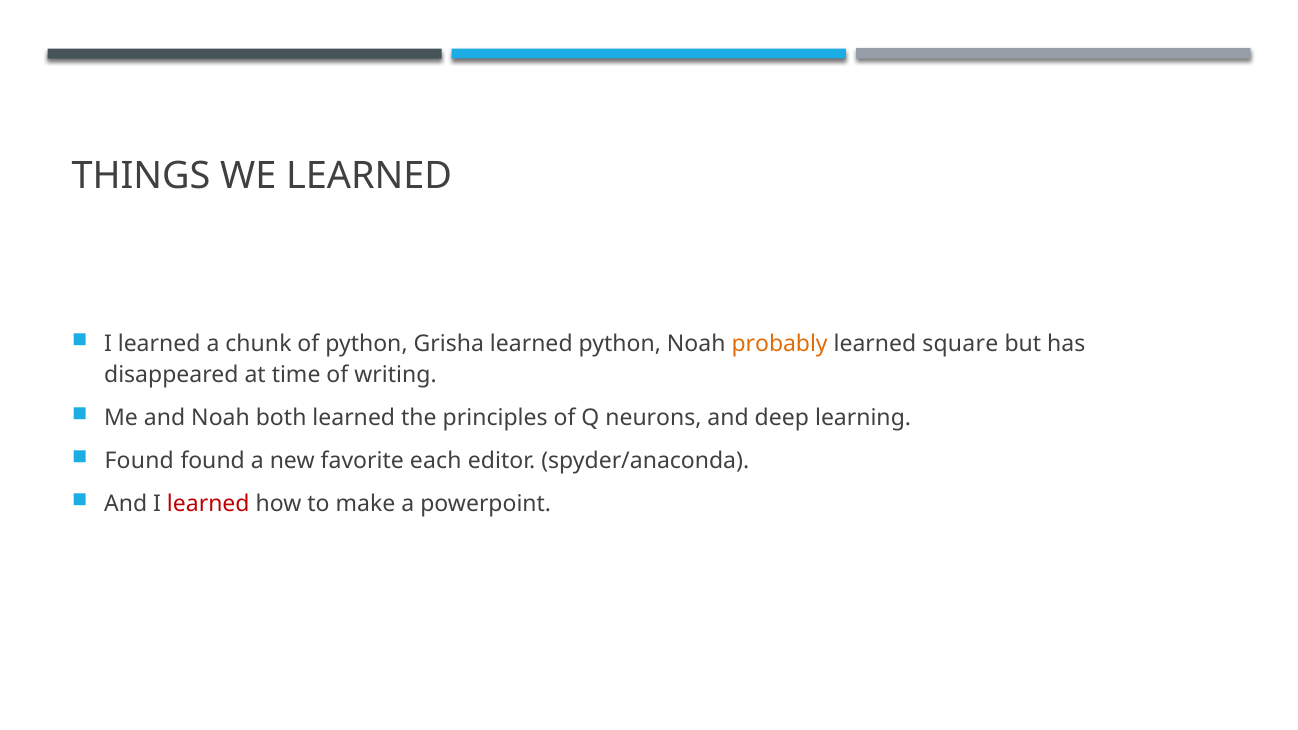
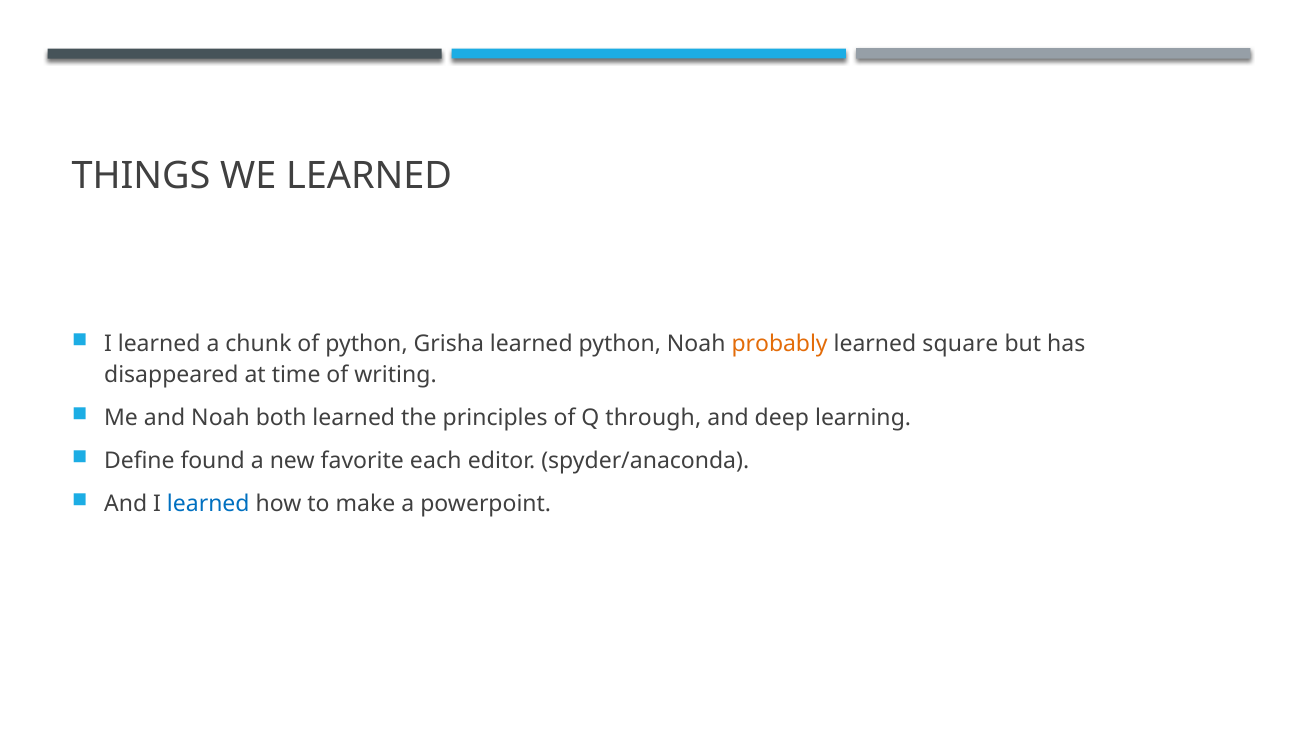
neurons: neurons -> through (653, 418)
Found: Found -> Define (139, 461)
learned colour: red -> blue (208, 504)
